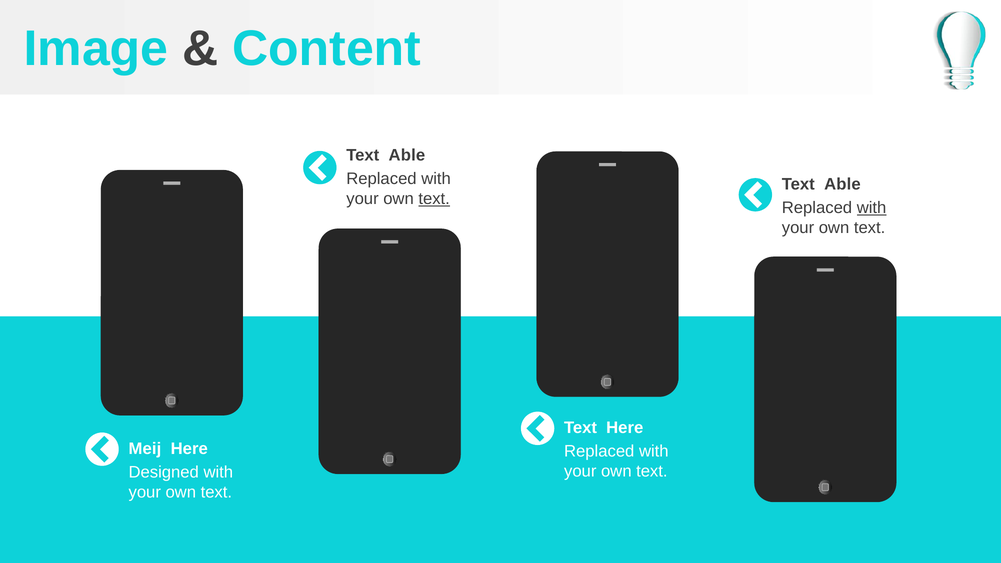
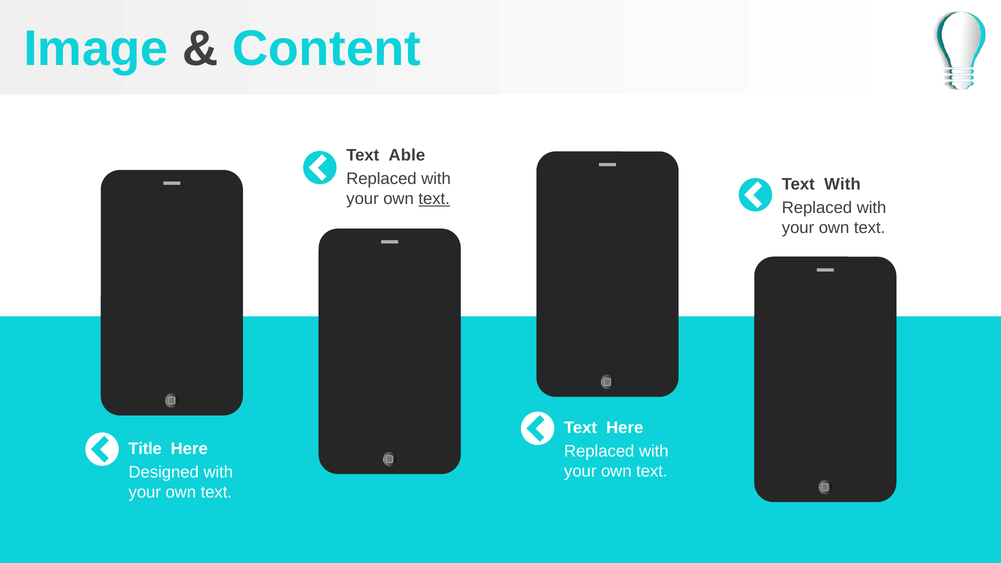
Able: Able -> With (842, 184)
with underline: present -> none (872, 208)
Meij: Meij -> Title (145, 449)
